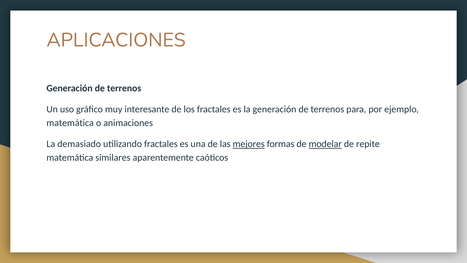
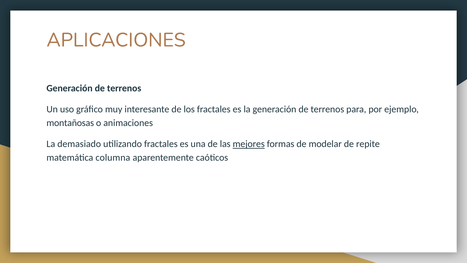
matemática: matemática -> montañosas (70, 123)
modelar underline: present -> none (325, 144)
similares: similares -> columna (113, 157)
